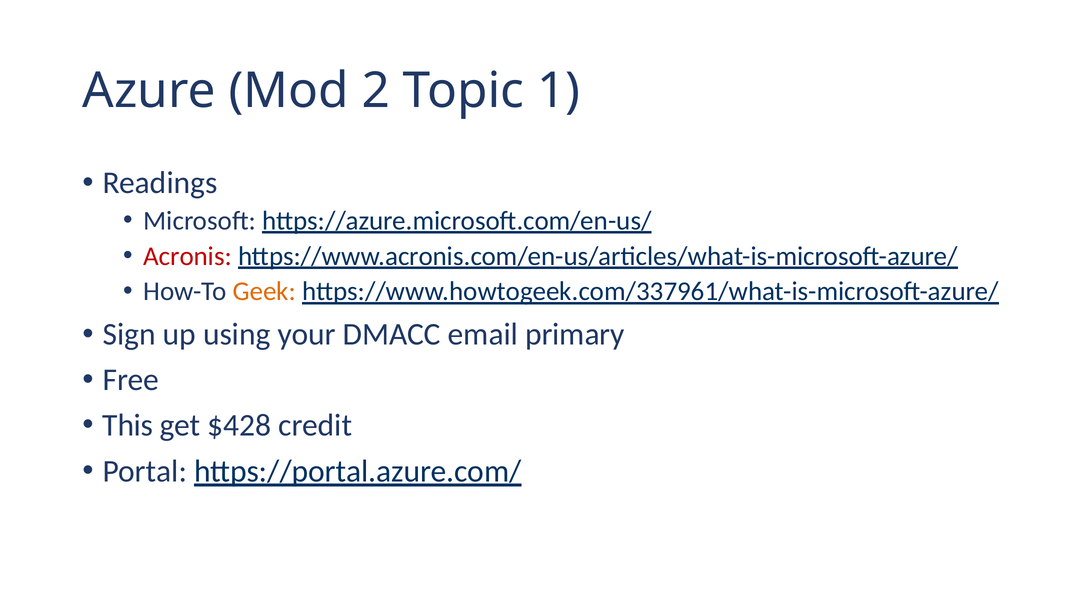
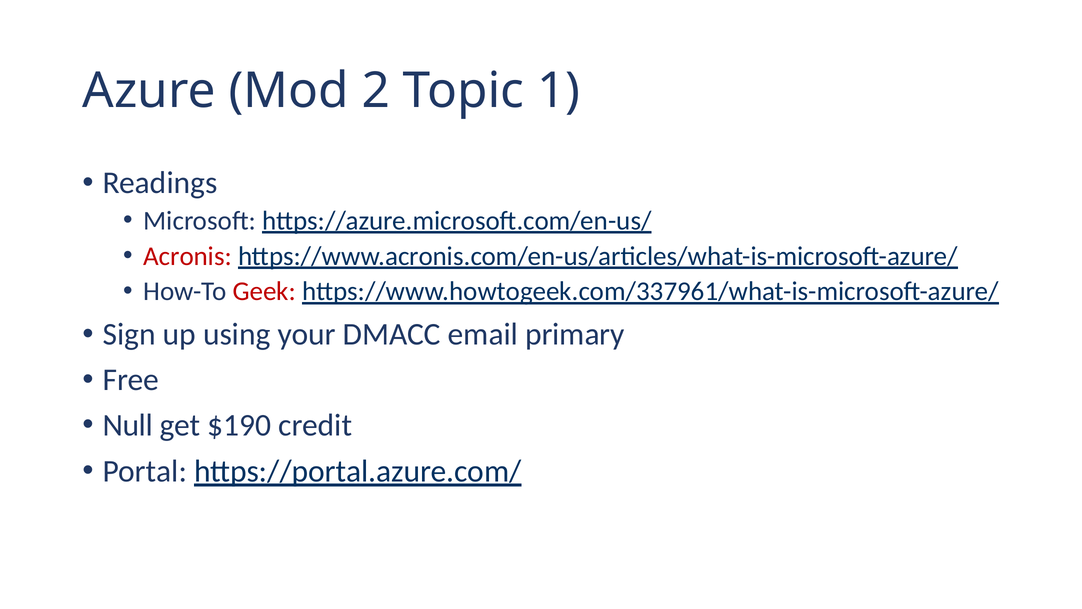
Geek colour: orange -> red (264, 291)
This: This -> Null (128, 425)
$428: $428 -> $190 (239, 425)
